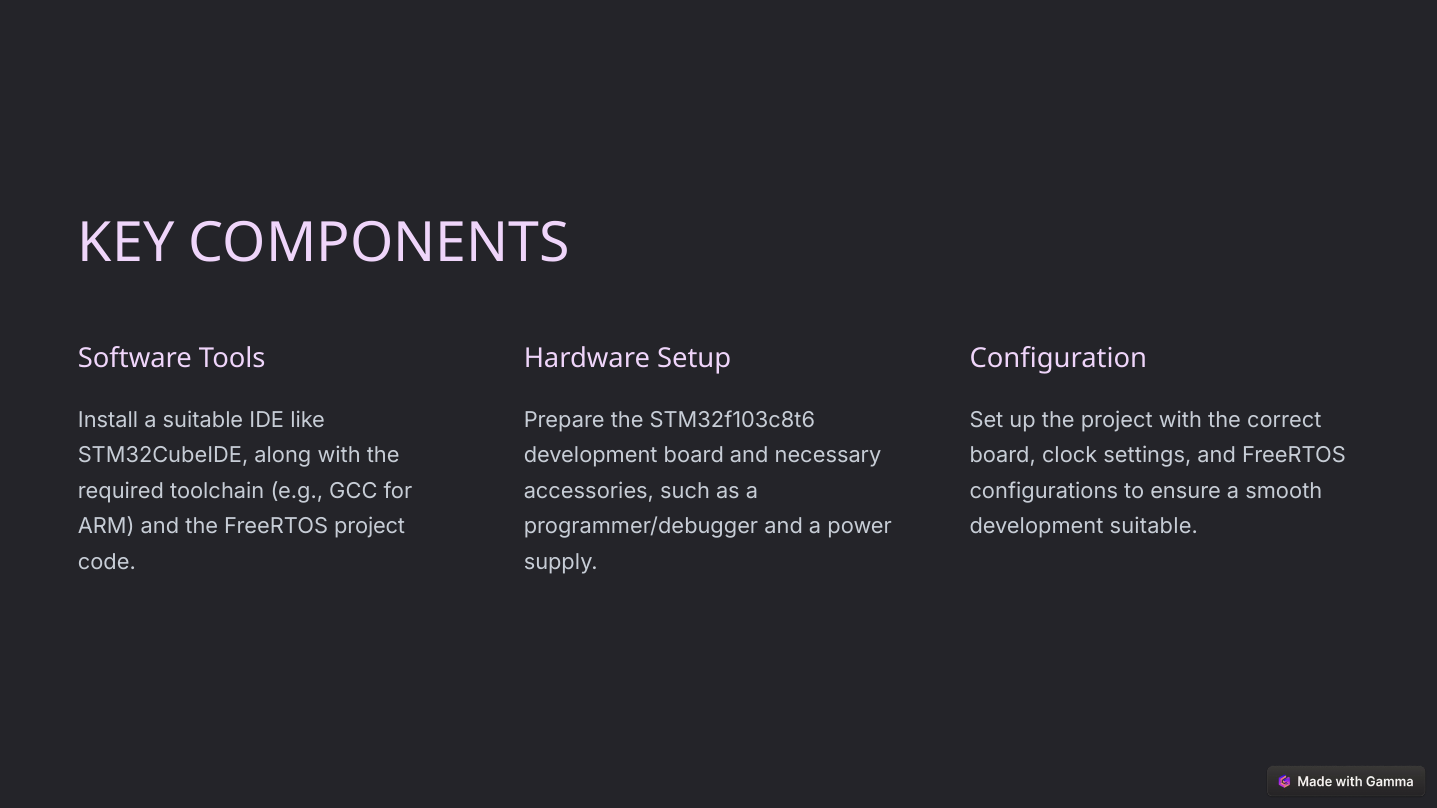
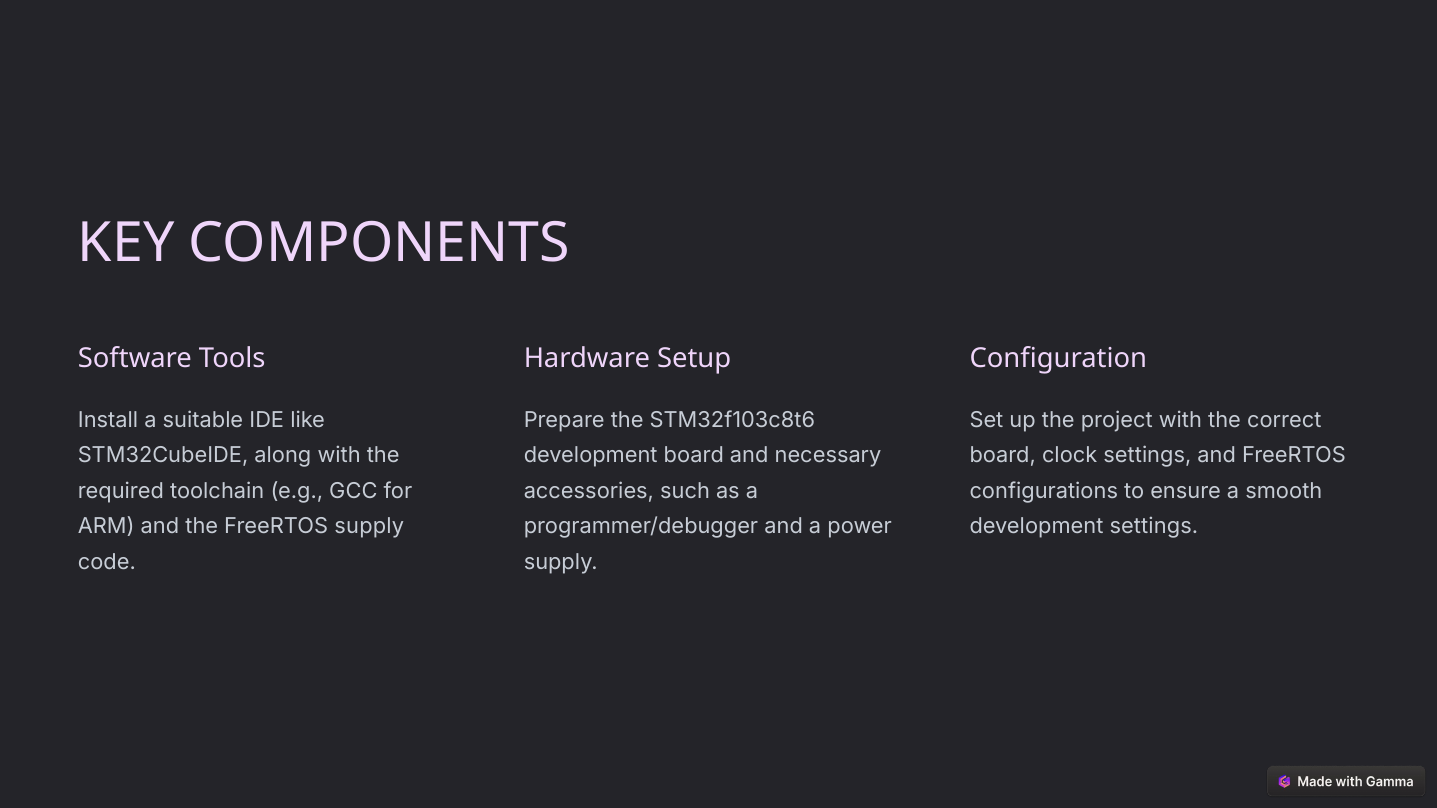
FreeRTOS project: project -> supply (369, 527)
development suitable: suitable -> settings (1154, 527)
